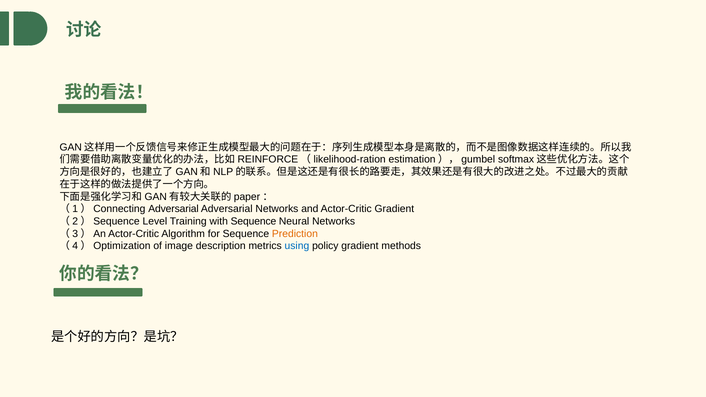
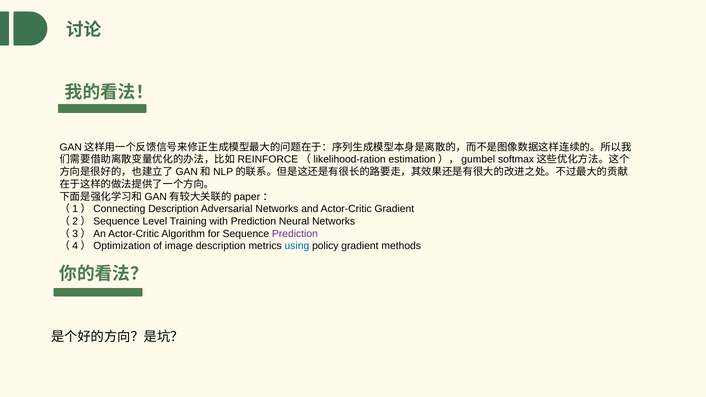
（1）Connecting Adversarial: Adversarial -> Description (174, 209)
with Sequence: Sequence -> Prediction (253, 221)
Prediction colour: orange -> purple (295, 234)
